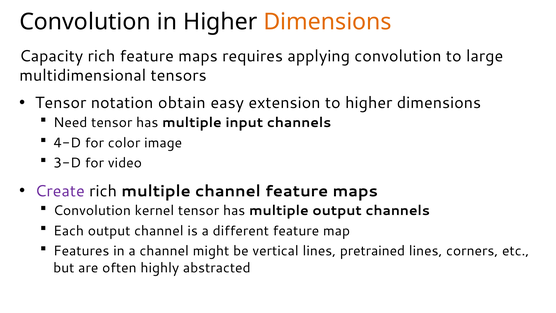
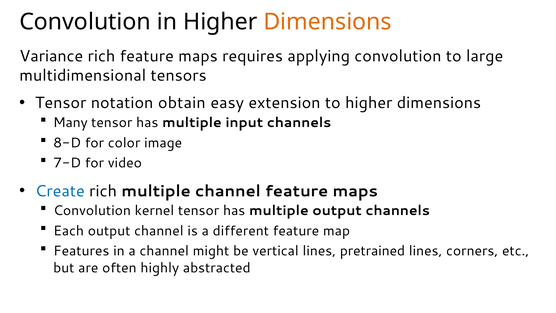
Capacity: Capacity -> Variance (51, 56)
Need: Need -> Many (70, 123)
4-D: 4-D -> 8-D (67, 143)
3-D: 3-D -> 7-D (67, 163)
Create colour: purple -> blue (60, 191)
